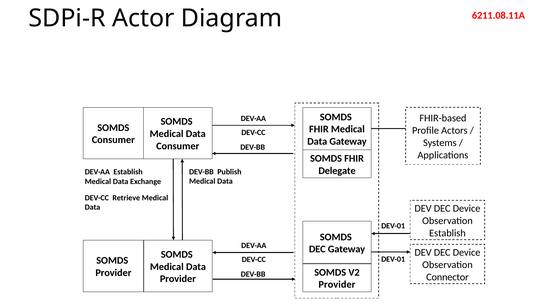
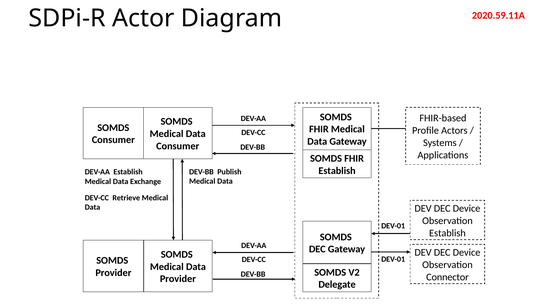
6211.08.11A: 6211.08.11A -> 2020.59.11A (498, 16)
Delegate: Delegate -> Establish (337, 171)
Provider: Provider -> Delegate (337, 285)
